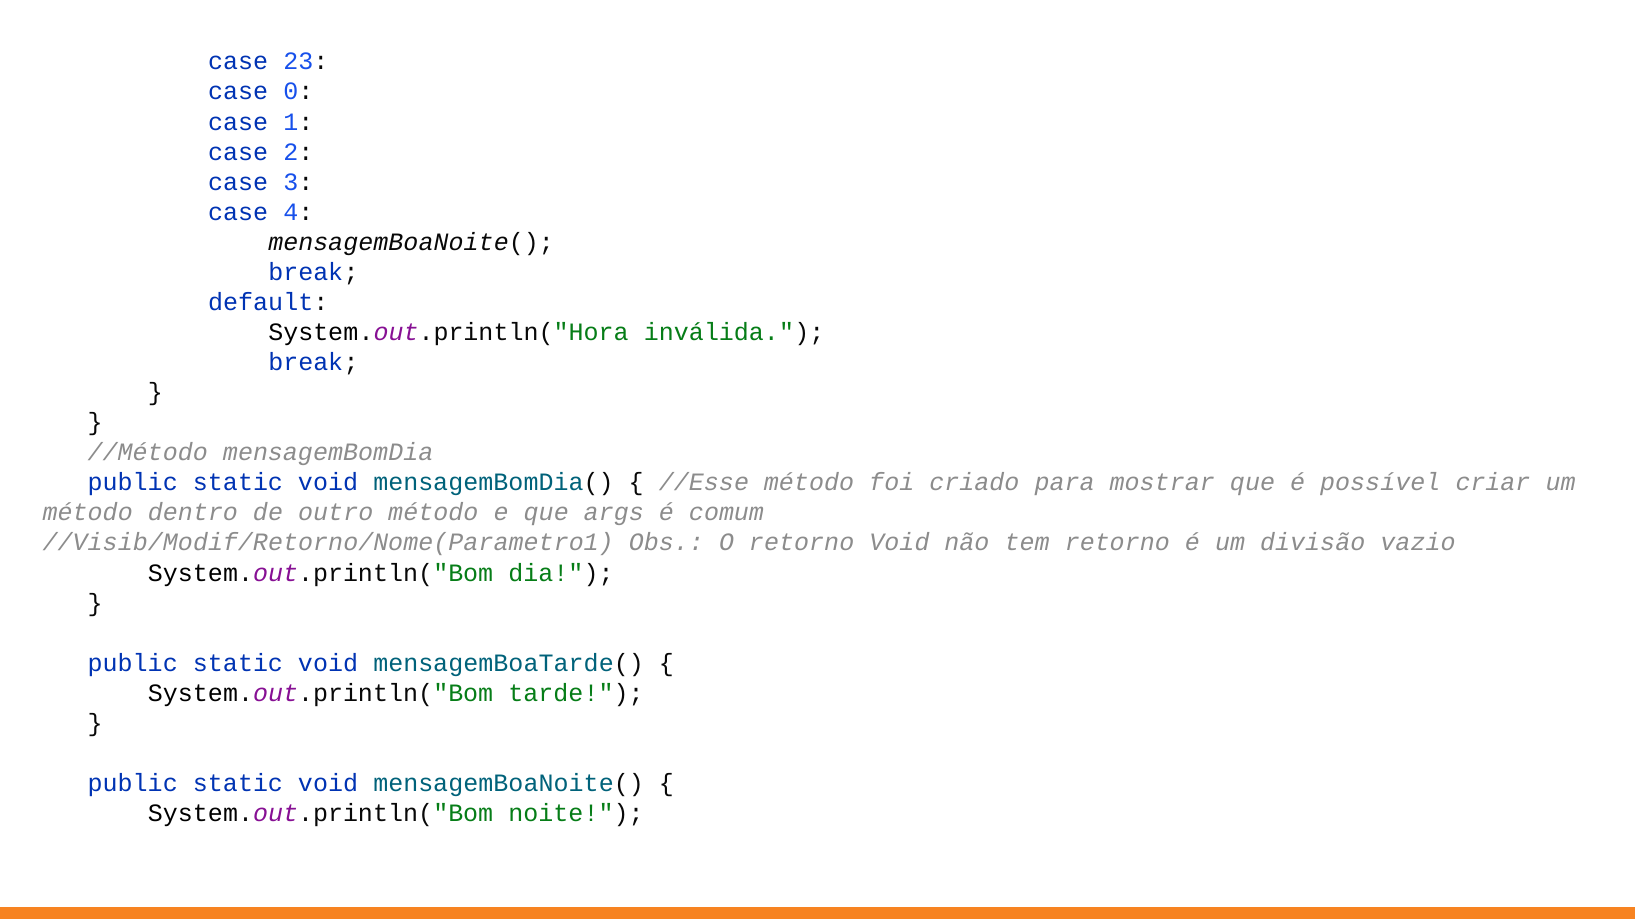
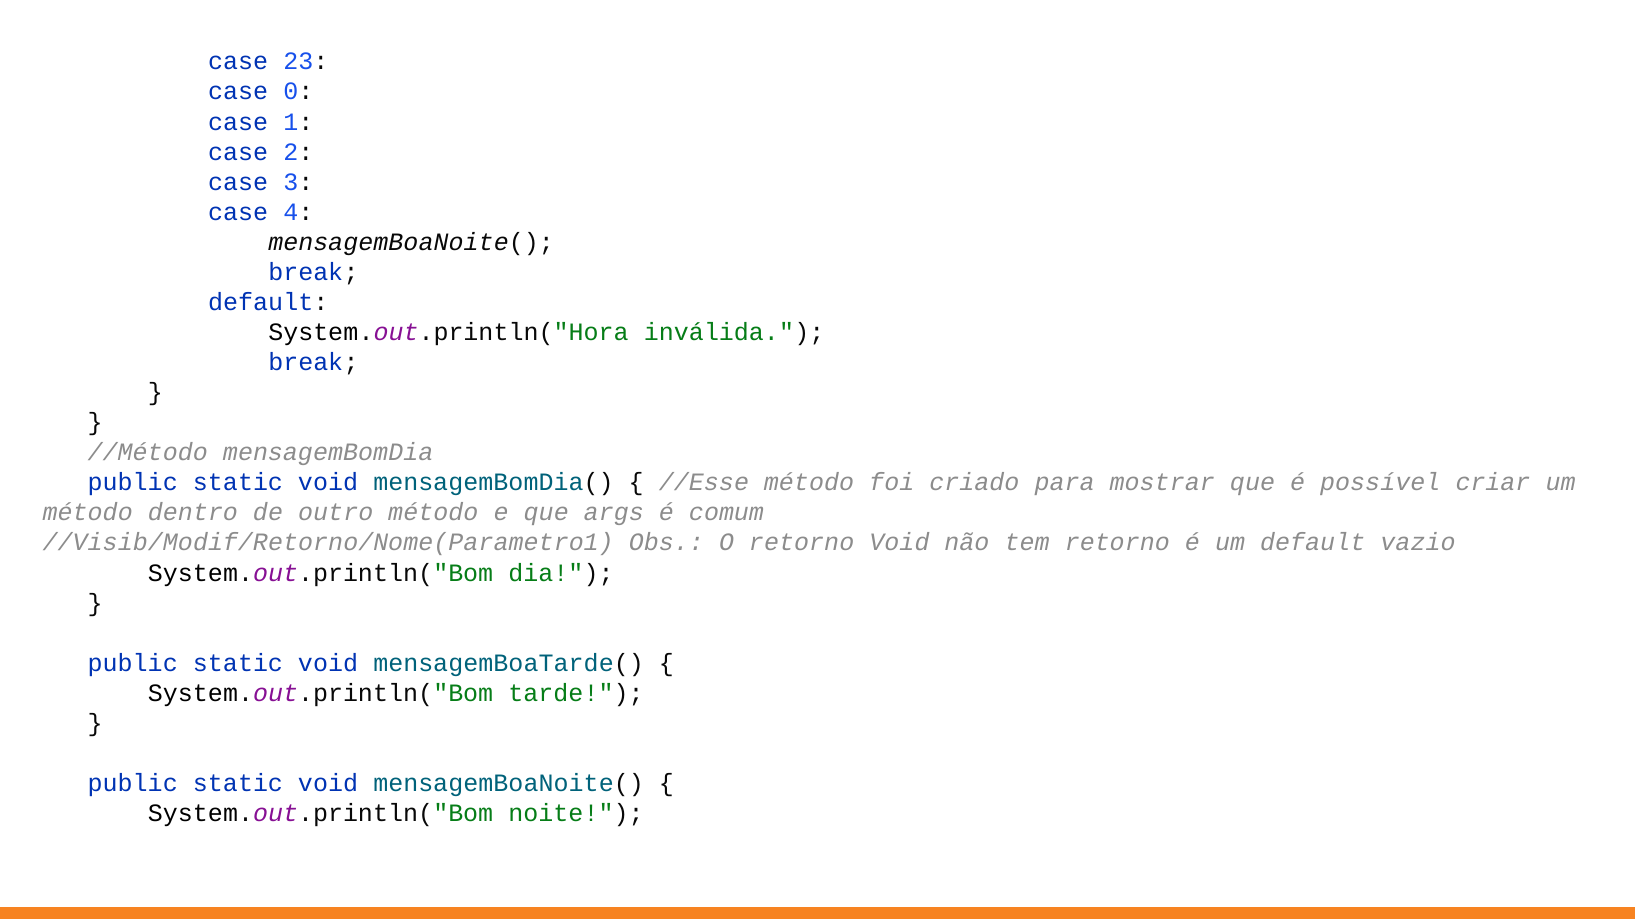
um divisão: divisão -> default (1313, 543)
